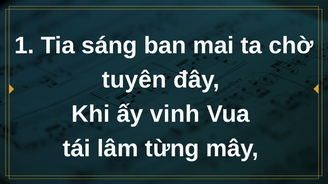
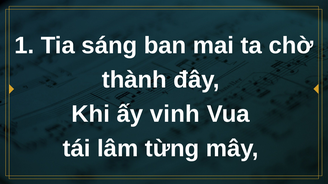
tuyên: tuyên -> thành (134, 80)
